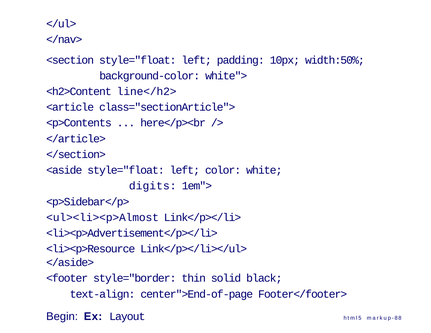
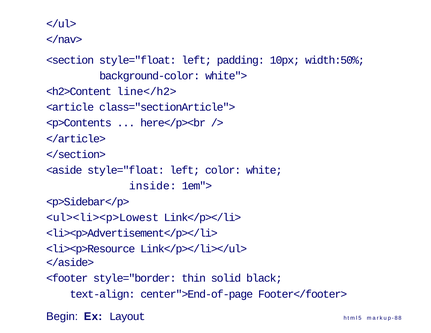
digits: digits -> inside (153, 186)
<ul><li><p>Almost: <ul><li><p>Almost -> <ul><li><p>Lowest (103, 217)
